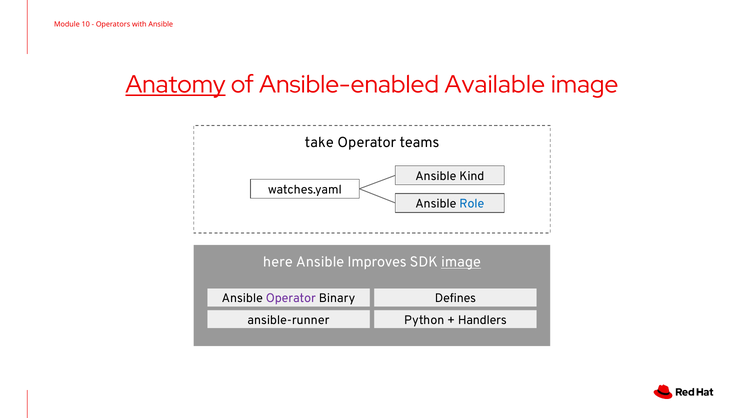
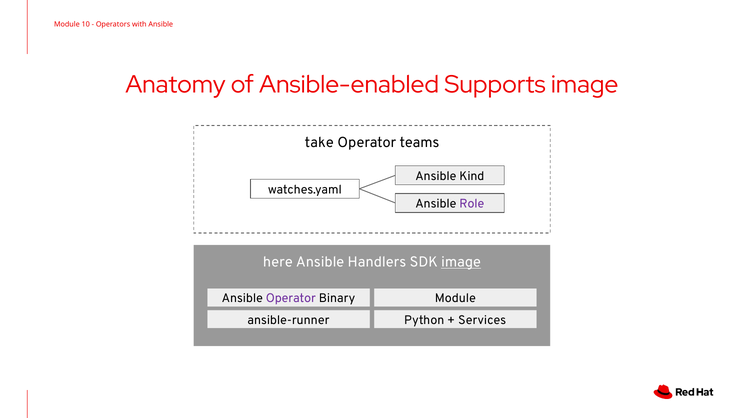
Anatomy underline: present -> none (176, 85)
Available: Available -> Supports (495, 85)
Role colour: blue -> purple (472, 204)
Improves: Improves -> Handlers (377, 262)
Defines: Defines -> Module (455, 299)
Handlers: Handlers -> Services (482, 320)
